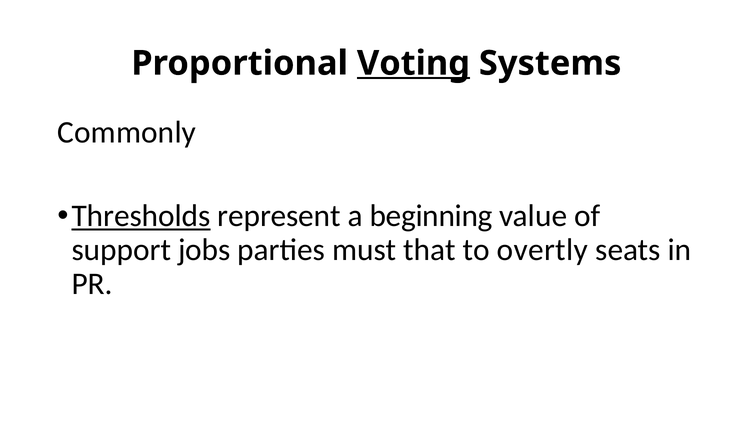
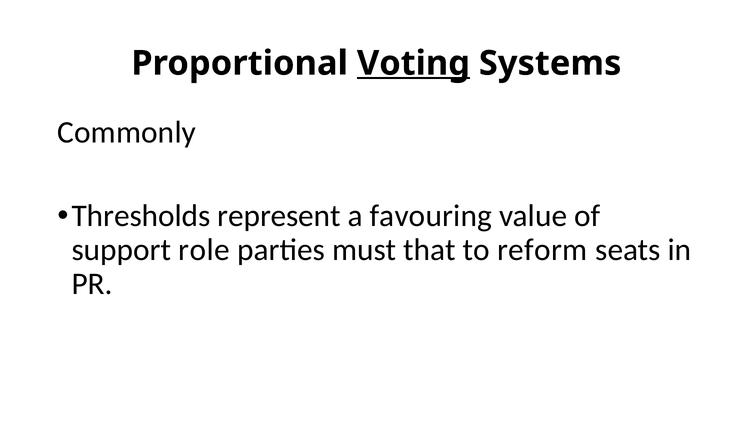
Thresholds underline: present -> none (141, 216)
beginning: beginning -> favouring (431, 216)
jobs: jobs -> role (204, 250)
overtly: overtly -> reform (542, 250)
